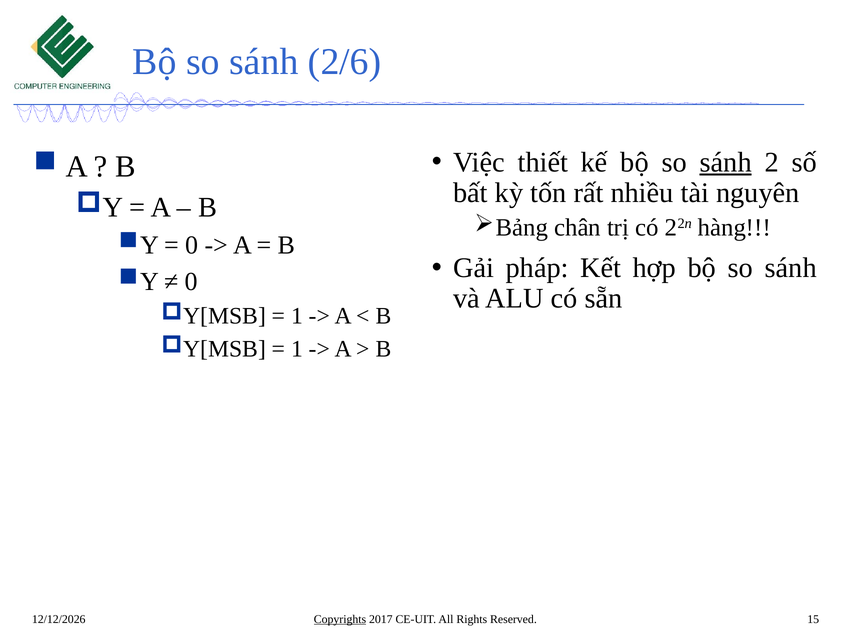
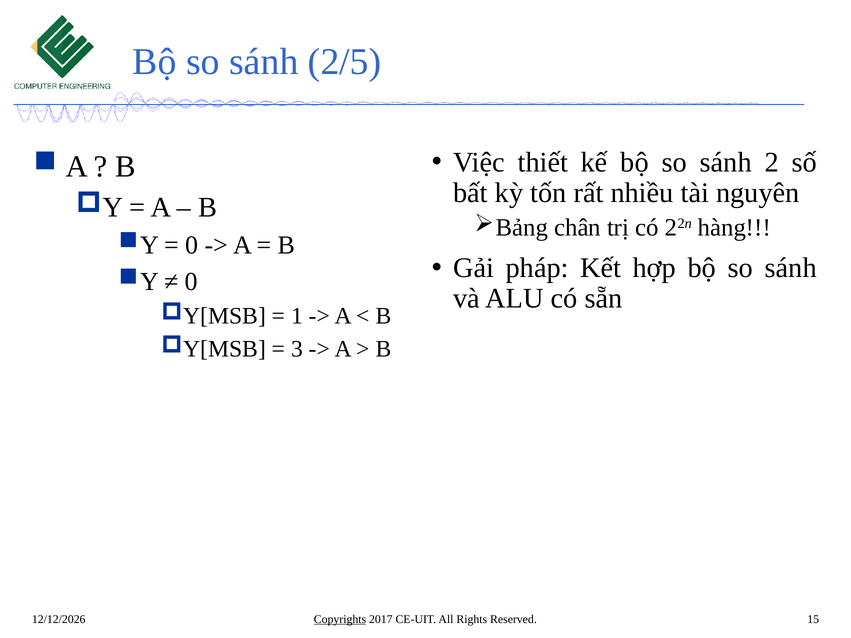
2/6: 2/6 -> 2/5 (345, 62)
sánh underline: present -> none (726, 162)
1: 1 -> 3 (297, 349)
